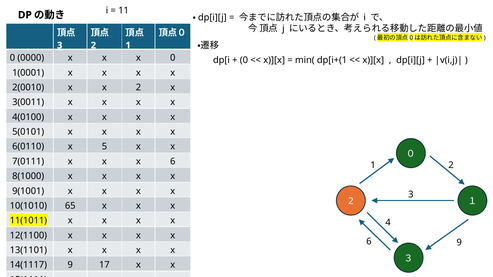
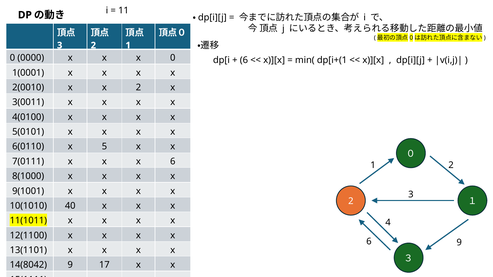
0: 0 -> 6 (244, 60)
65: 65 -> 40 (70, 206)
14(1117: 14(1117 -> 14(8042 (28, 265)
